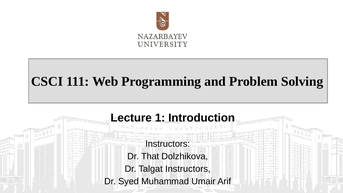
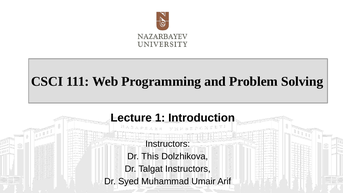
That: That -> This (150, 156)
